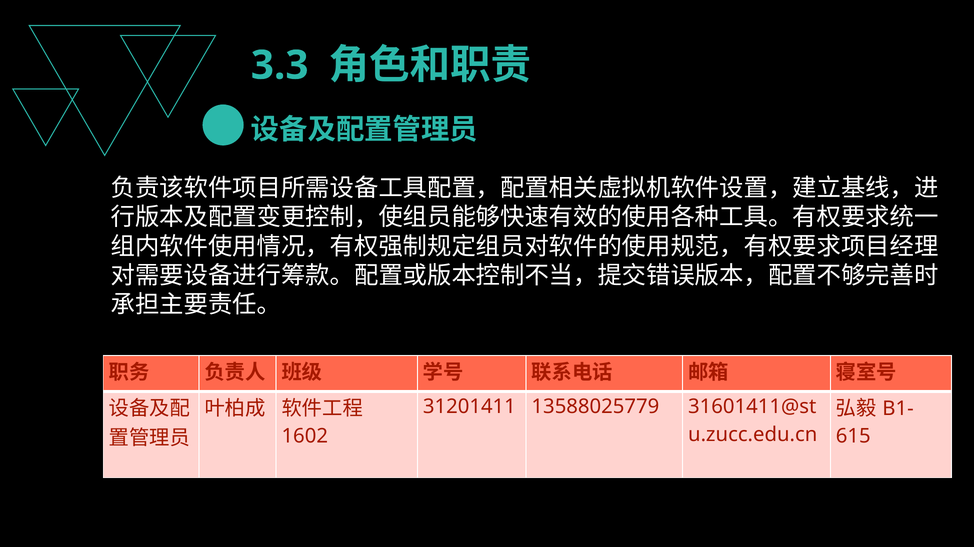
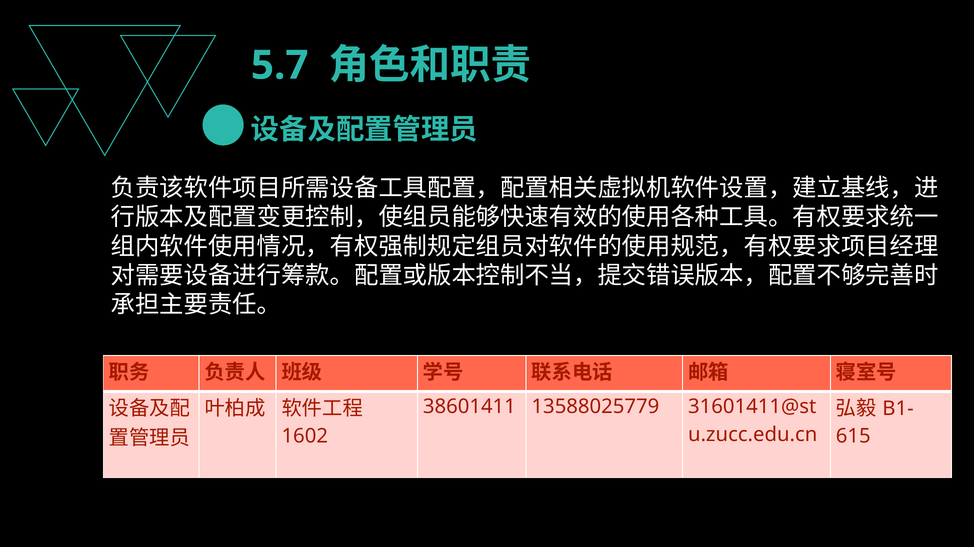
3.3: 3.3 -> 5.7 (280, 65)
31201411: 31201411 -> 38601411 (469, 407)
